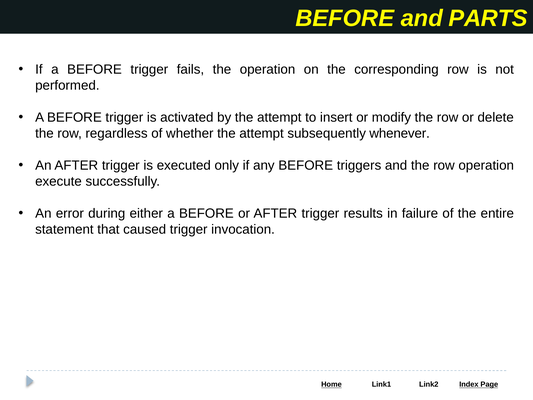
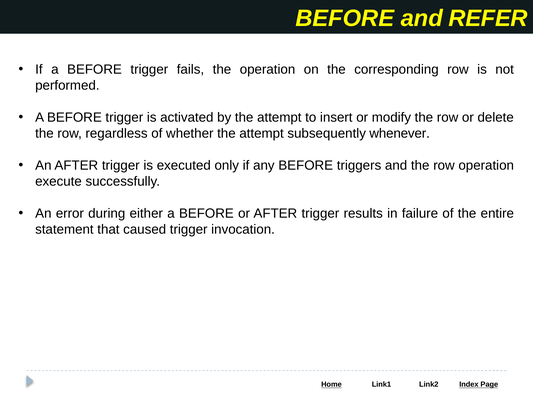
PARTS: PARTS -> REFER (488, 18)
